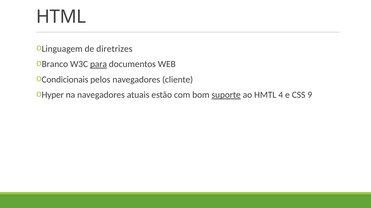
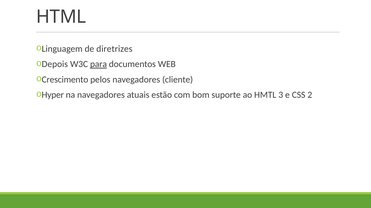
Branco: Branco -> Depois (55, 64)
Condicionais: Condicionais -> Crescimento (65, 80)
suporte underline: present -> none (226, 95)
4: 4 -> 3 (281, 95)
9: 9 -> 2 (310, 95)
